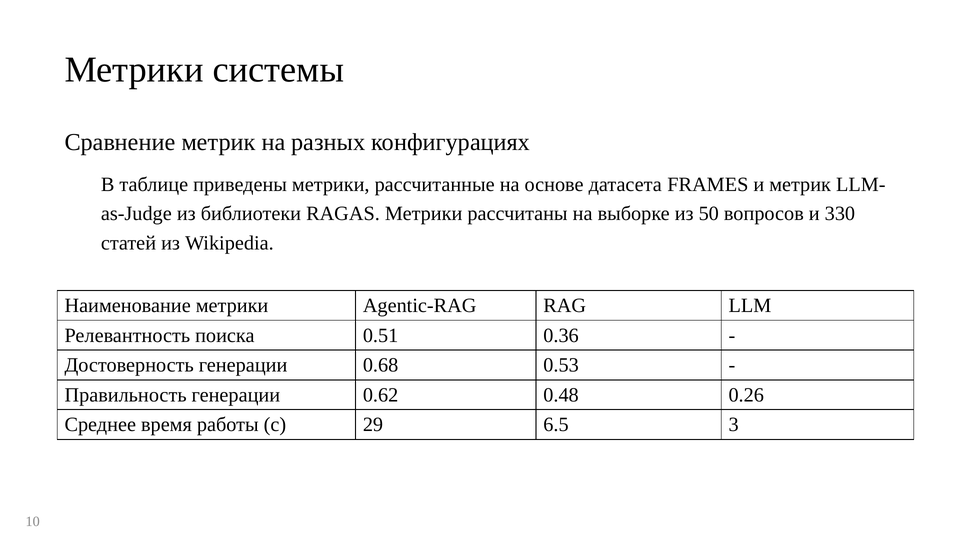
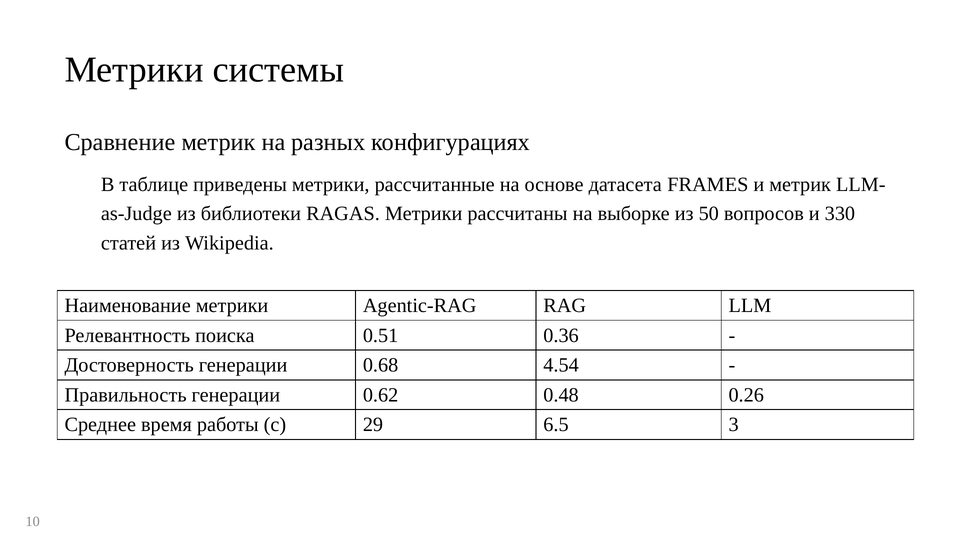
0.53: 0.53 -> 4.54 (561, 365)
